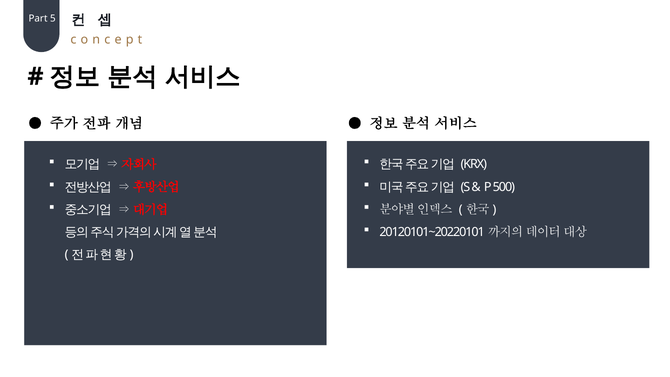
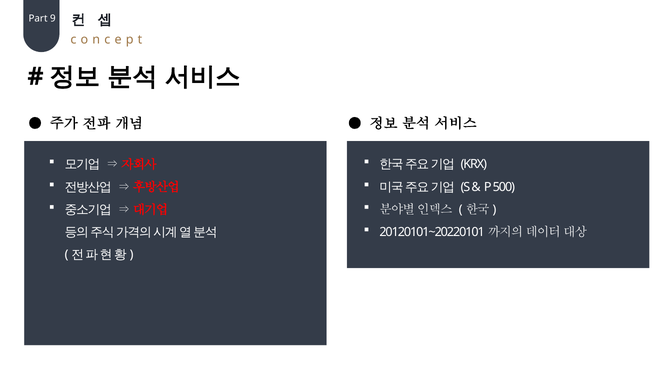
5: 5 -> 9 (53, 19)
